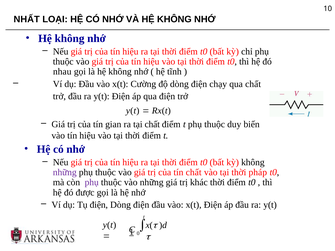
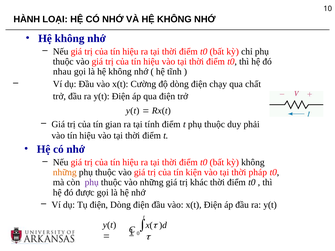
NHẤT: NHẤT -> HÀNH (27, 19)
tại chất: chất -> tính (152, 124)
biến: biến -> phải (252, 124)
những colour: purple -> orange (65, 173)
tín chất: chất -> kiện (194, 173)
